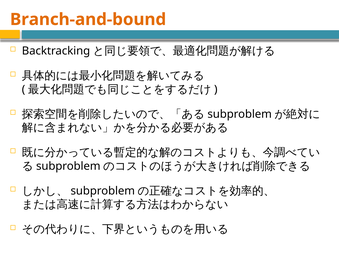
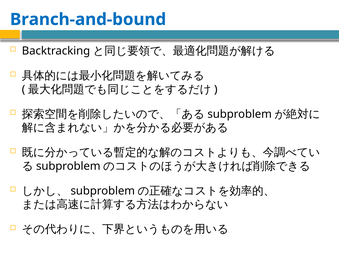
Branch-and-bound colour: orange -> blue (88, 19)
